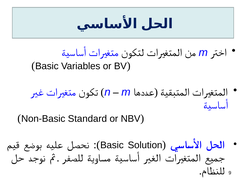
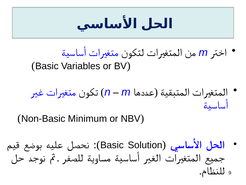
Standard: Standard -> Minimum (87, 118)
